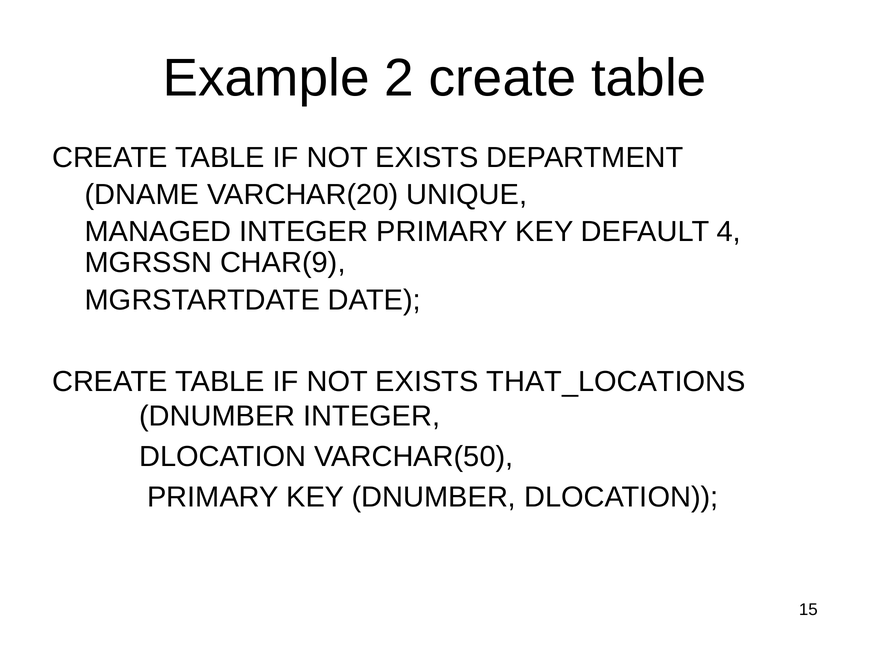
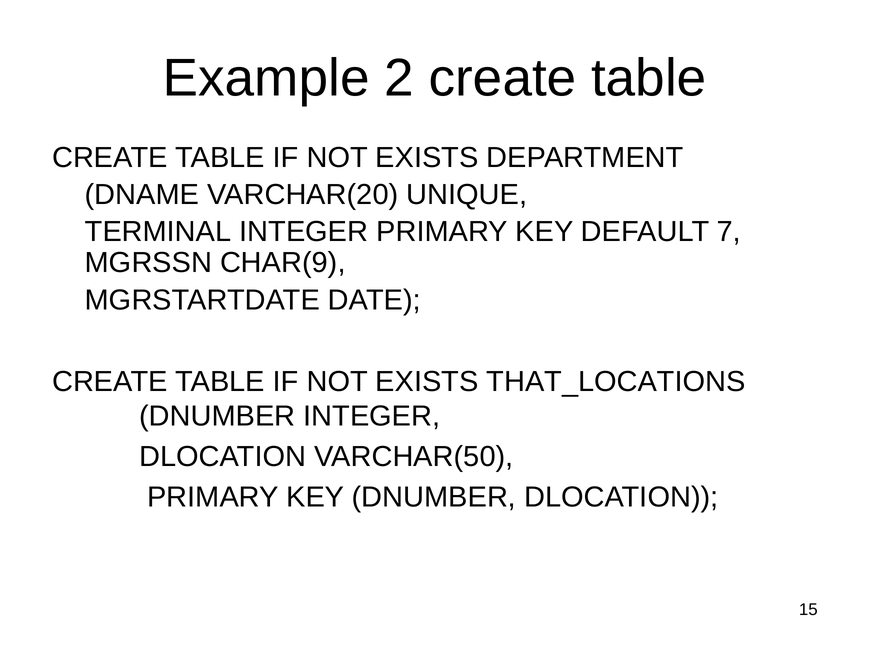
MANAGED: MANAGED -> TERMINAL (158, 232)
4: 4 -> 7 (729, 232)
